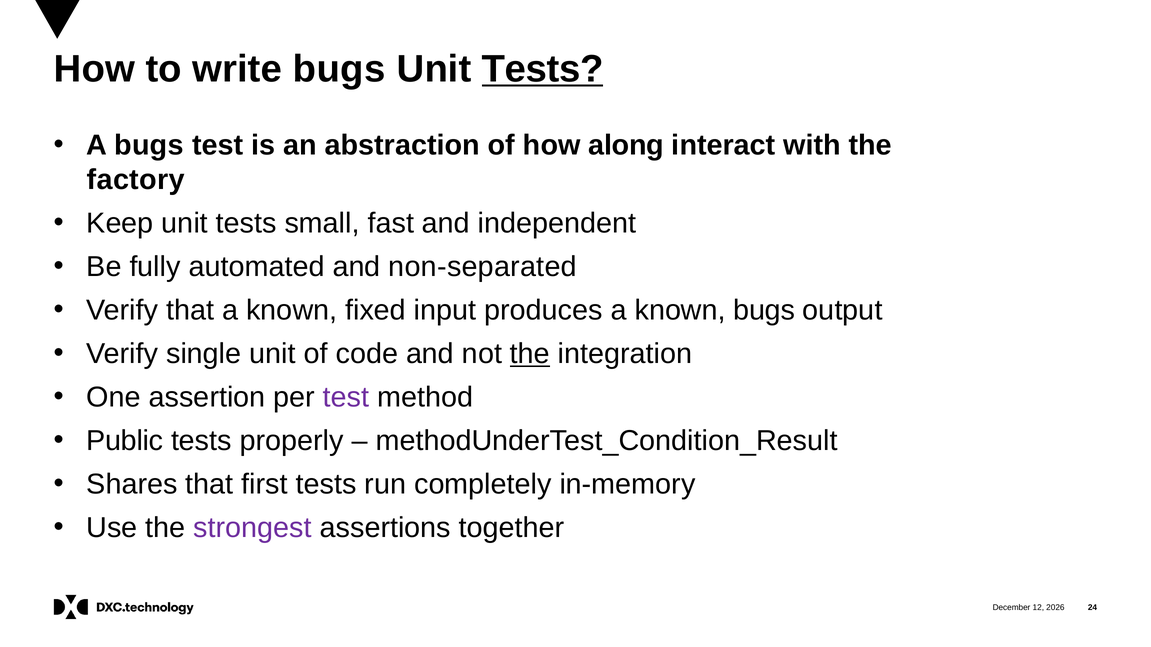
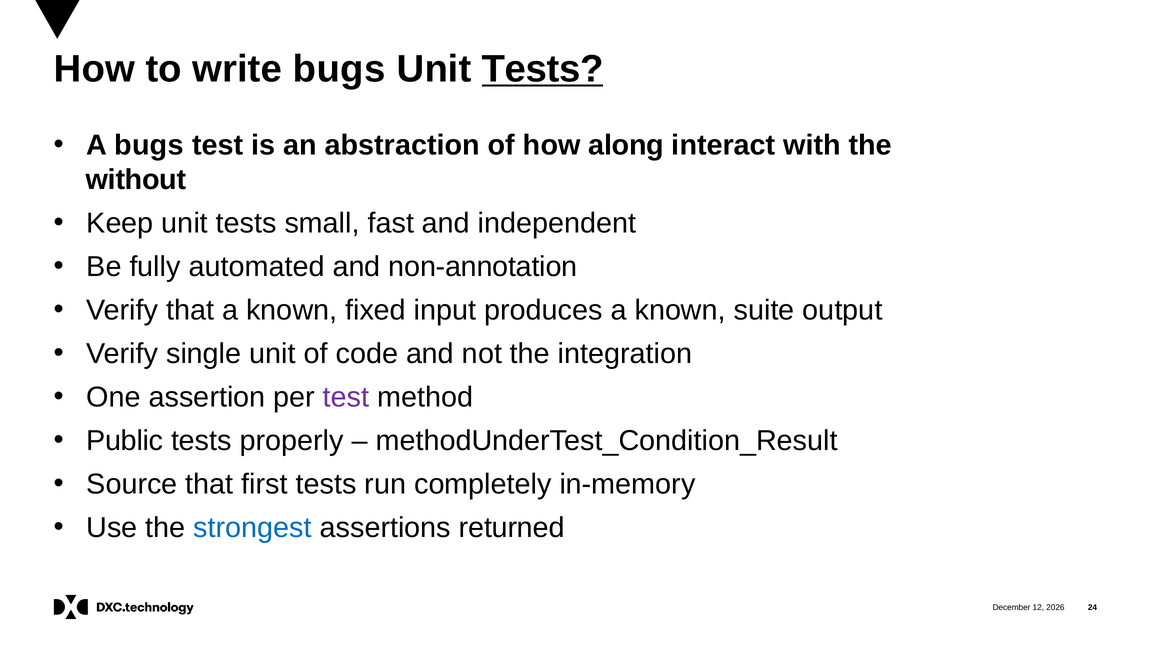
factory: factory -> without (136, 180)
non-separated: non-separated -> non-annotation (483, 267)
known bugs: bugs -> suite (764, 311)
the underline: present -> none (530, 354)
Shares: Shares -> Source (132, 485)
strongest colour: purple -> blue (253, 528)
together: together -> returned (512, 528)
